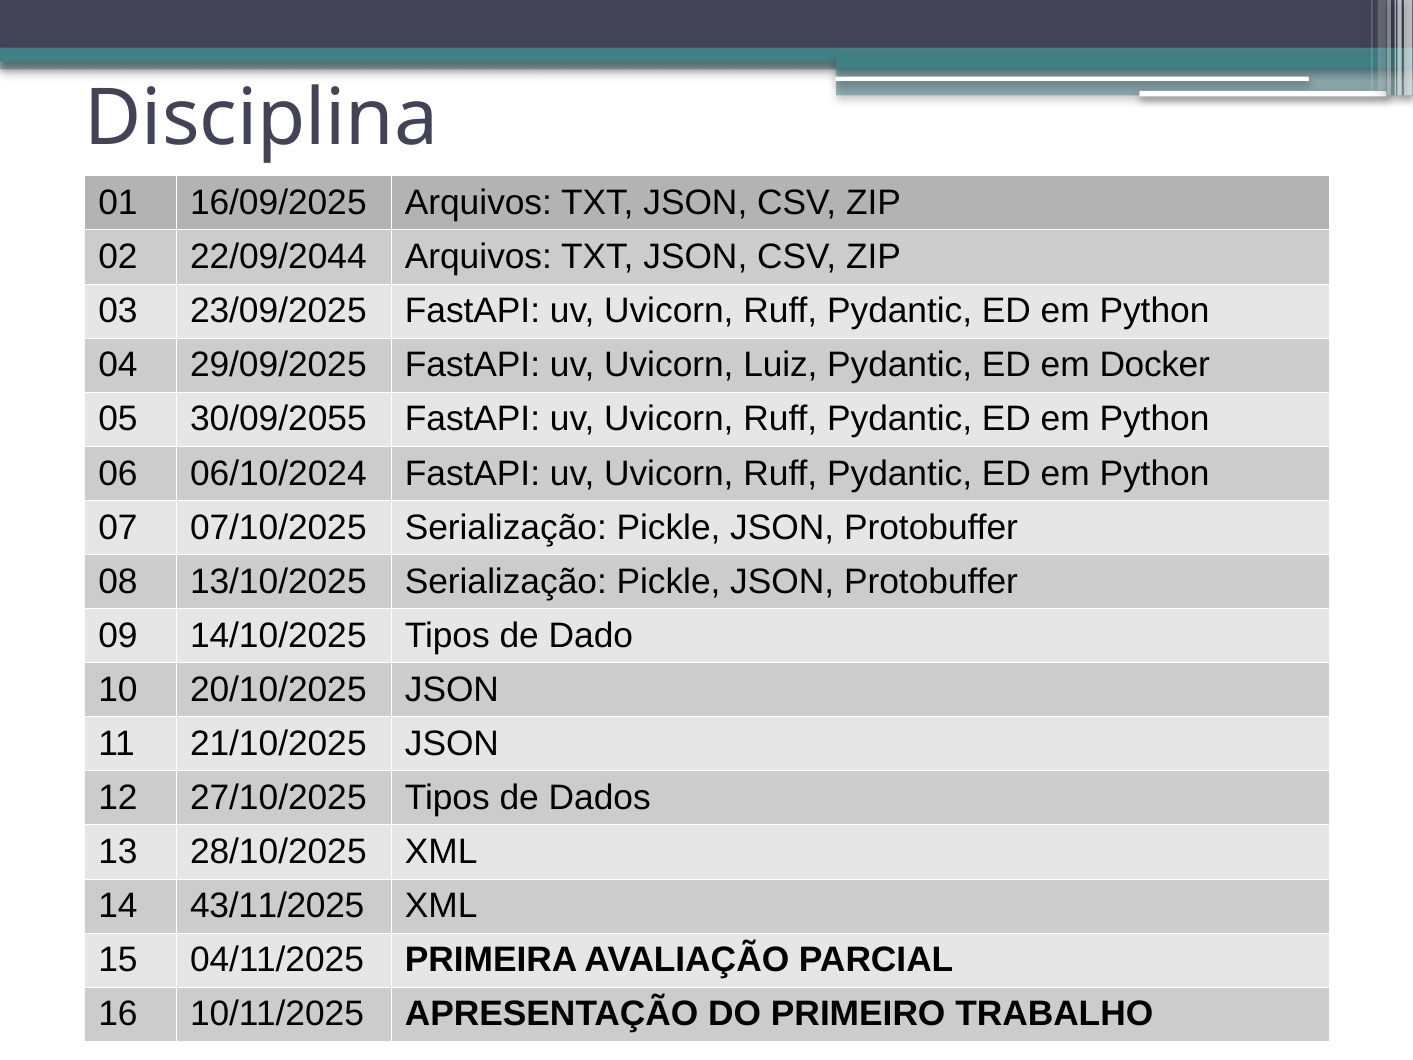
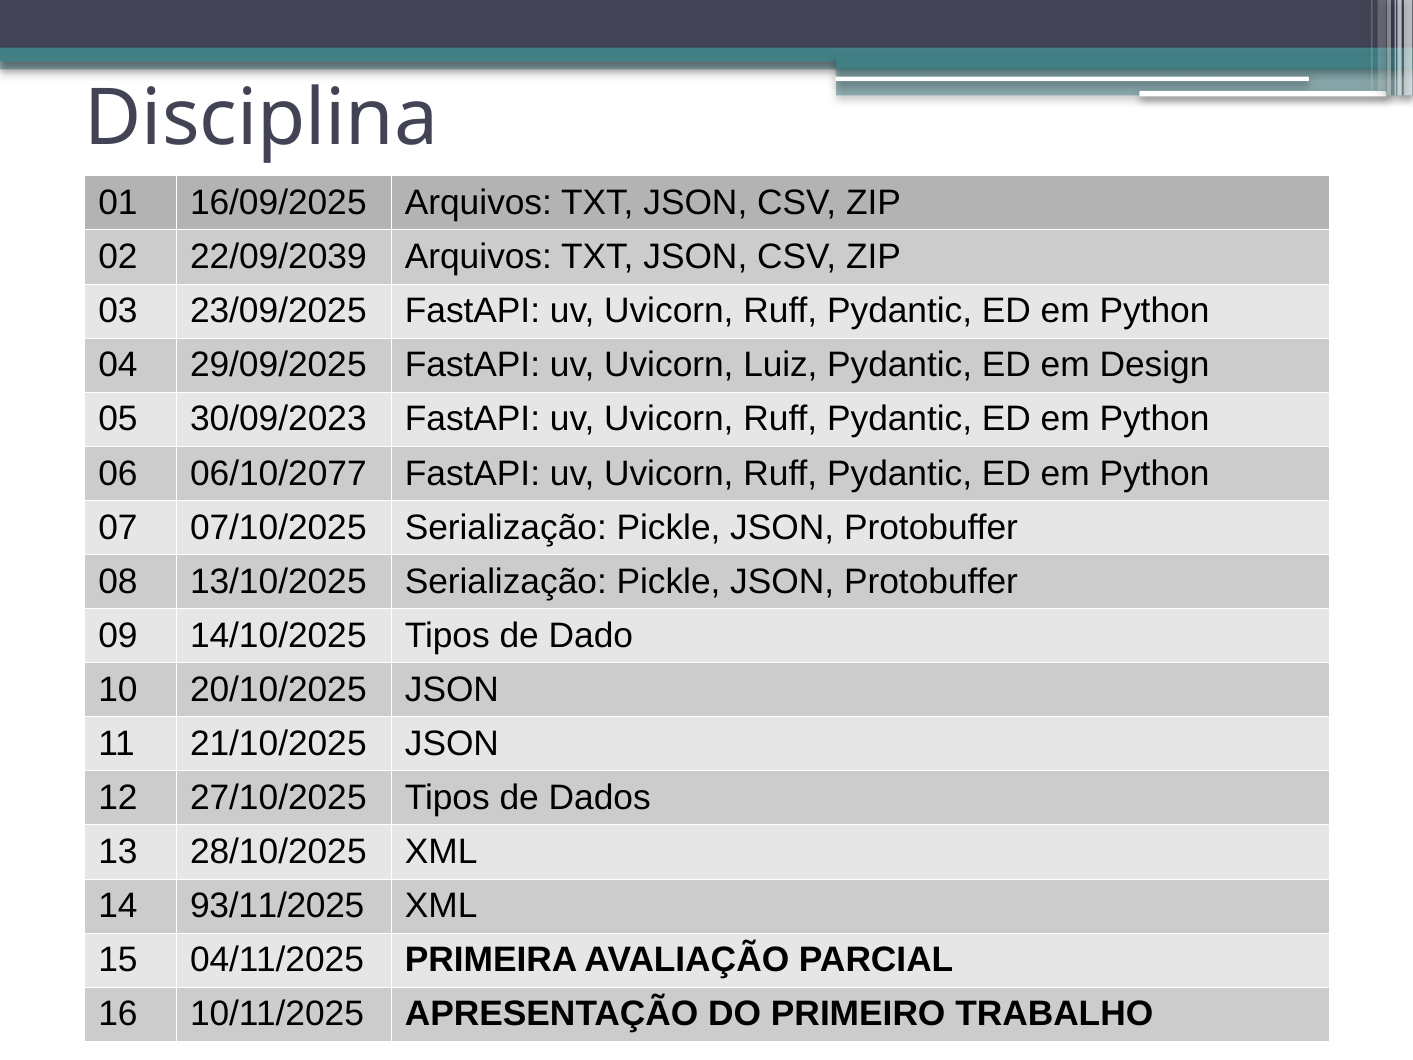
22/09/2044: 22/09/2044 -> 22/09/2039 (278, 257)
Docker: Docker -> Design (1155, 365)
30/09/2055: 30/09/2055 -> 30/09/2023 (278, 419)
06/10/2024: 06/10/2024 -> 06/10/2077 (278, 473)
43/11/2025: 43/11/2025 -> 93/11/2025 (277, 906)
